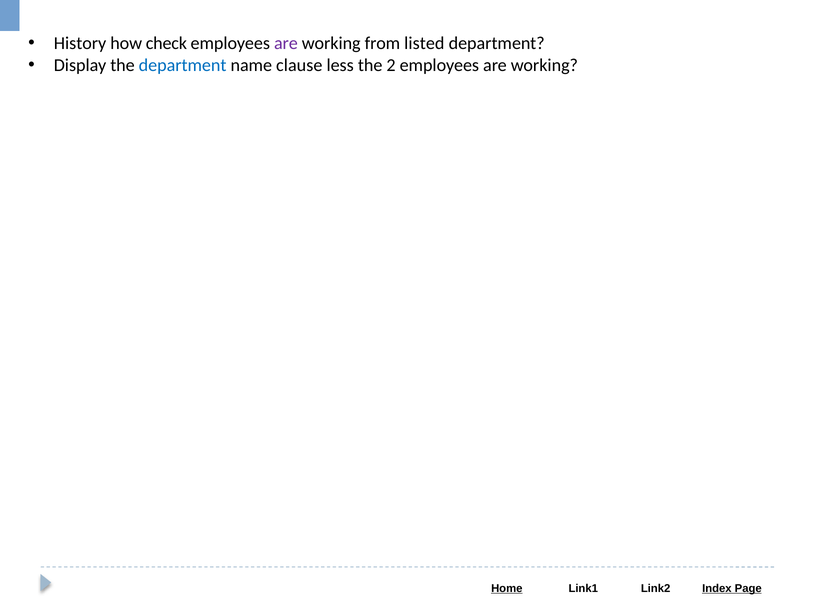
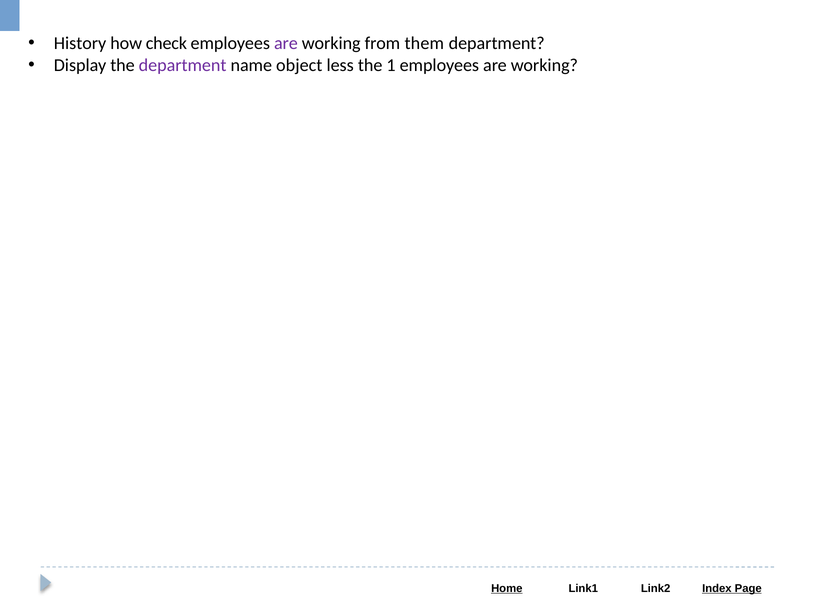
listed: listed -> them (424, 43)
department colour: blue -> purple (183, 65)
clause: clause -> object (299, 65)
2: 2 -> 1 (391, 65)
